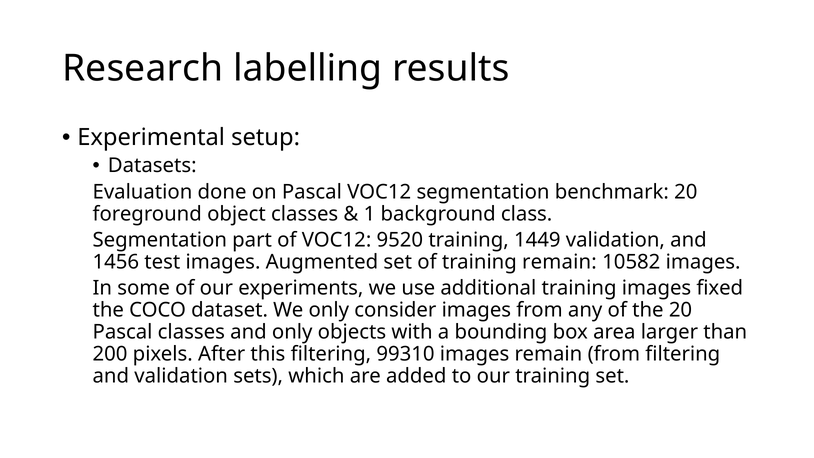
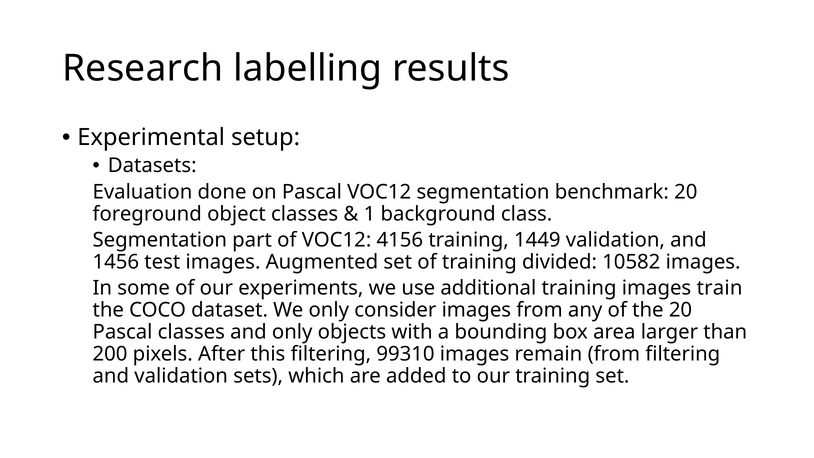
9520: 9520 -> 4156 (400, 240)
training remain: remain -> divided (560, 262)
fixed: fixed -> train (720, 288)
